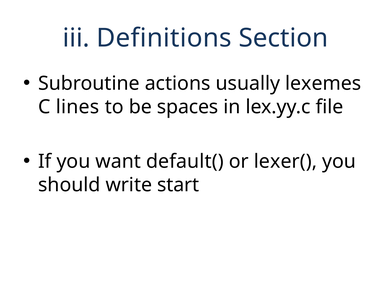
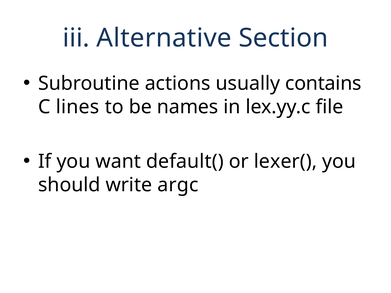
Definitions: Definitions -> Alternative (164, 38)
lexemes: lexemes -> contains (323, 83)
spaces: spaces -> names (188, 107)
start: start -> argc (178, 185)
